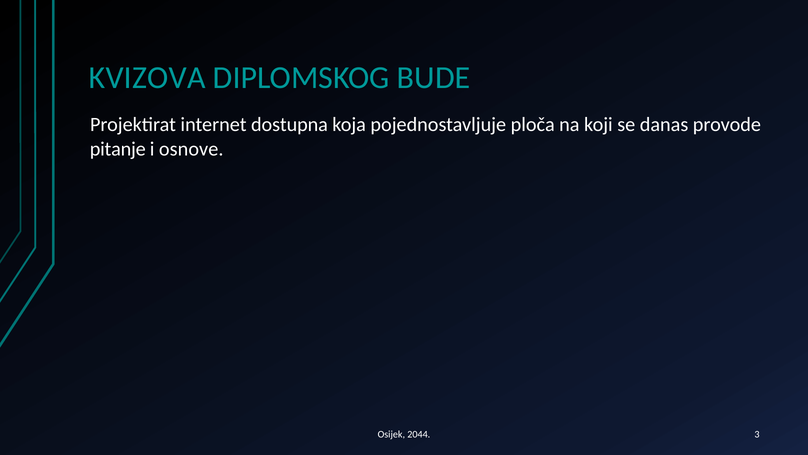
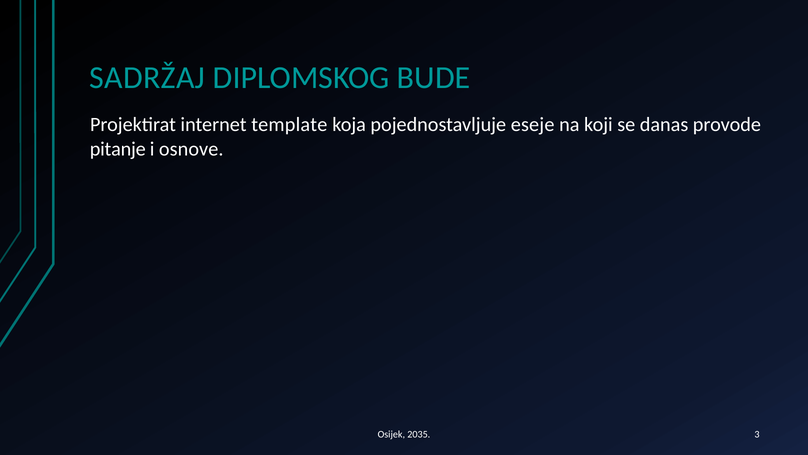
KVIZOVA: KVIZOVA -> SADRŽAJ (147, 78)
dostupna: dostupna -> template (289, 124)
ploča: ploča -> eseje (533, 124)
2044: 2044 -> 2035 (419, 434)
